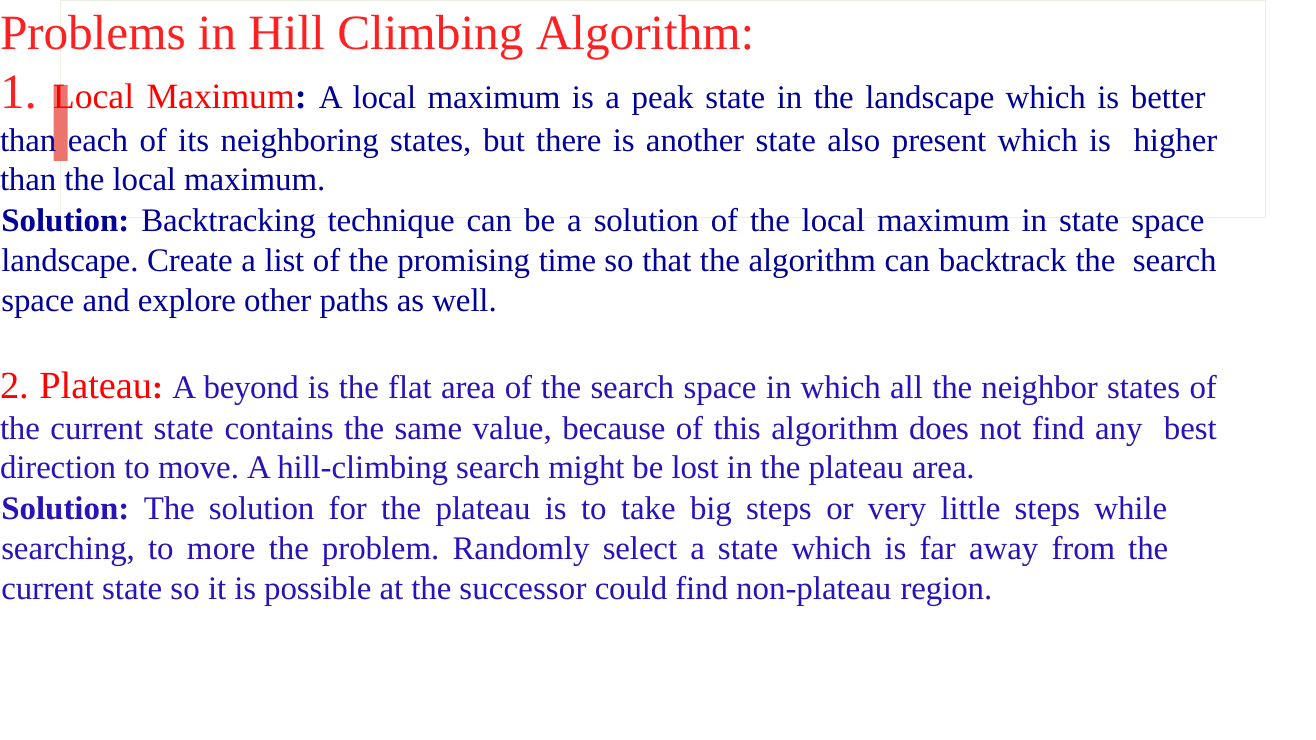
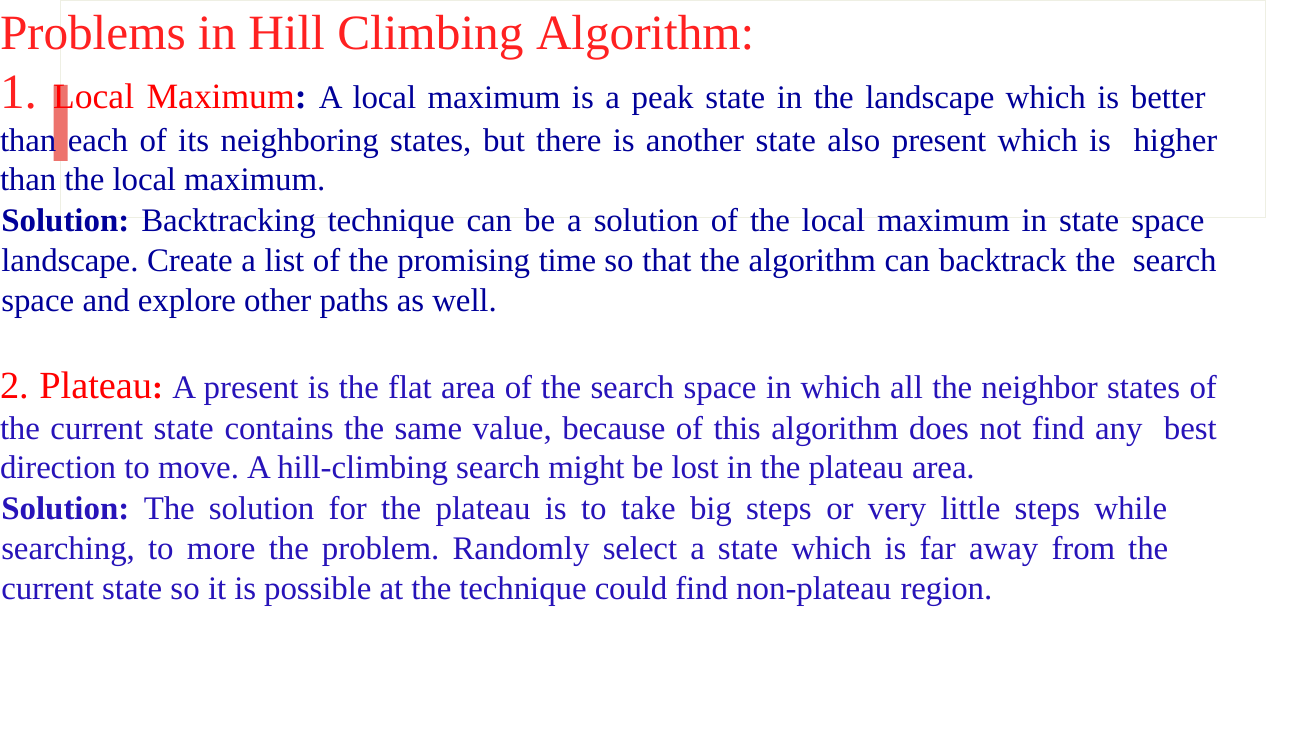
A beyond: beyond -> present (251, 387)
the successor: successor -> technique (523, 589)
